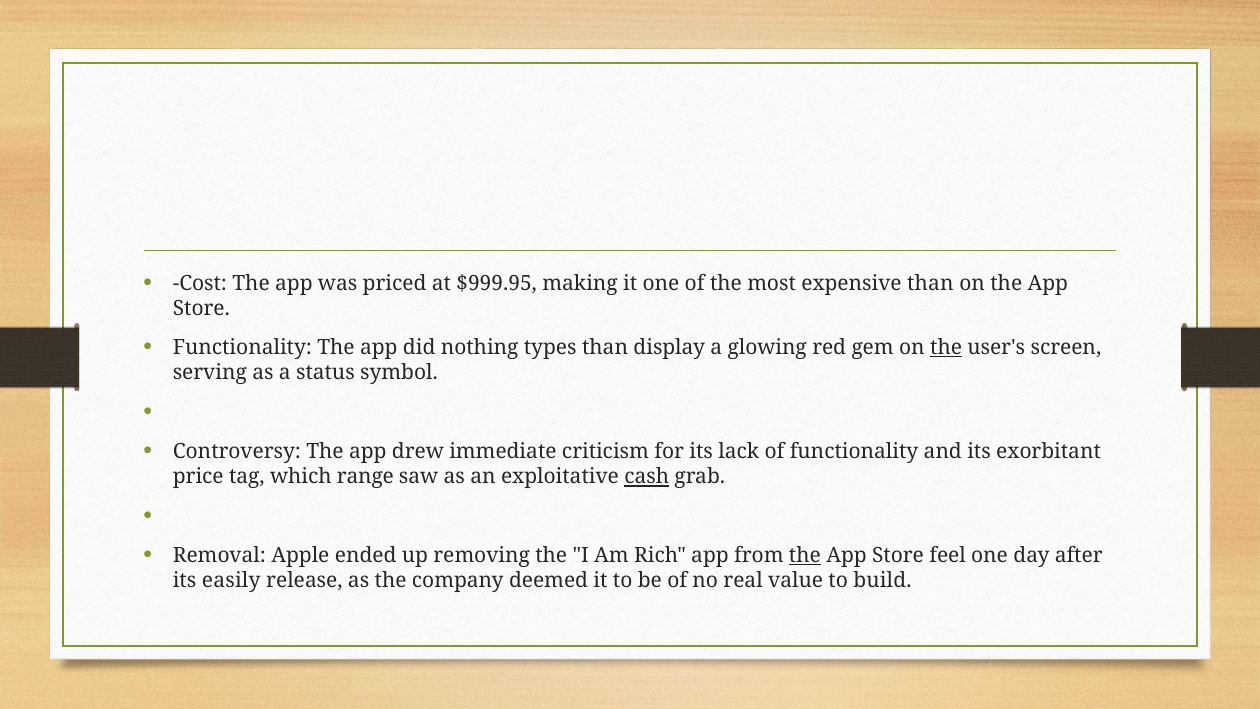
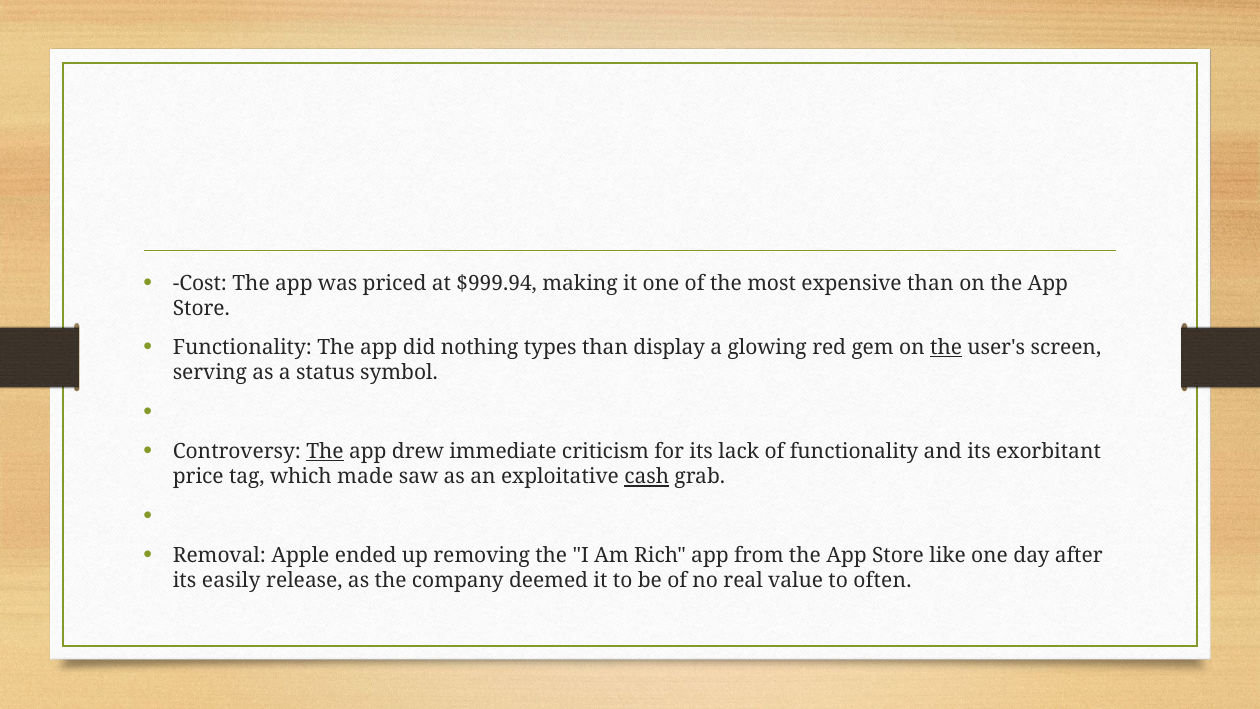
$999.95: $999.95 -> $999.94 (497, 283)
The underline: none -> present (325, 452)
range: range -> made (365, 477)
the underline: present -> none (805, 555)
feel: feel -> like (948, 555)
build: build -> often (882, 581)
